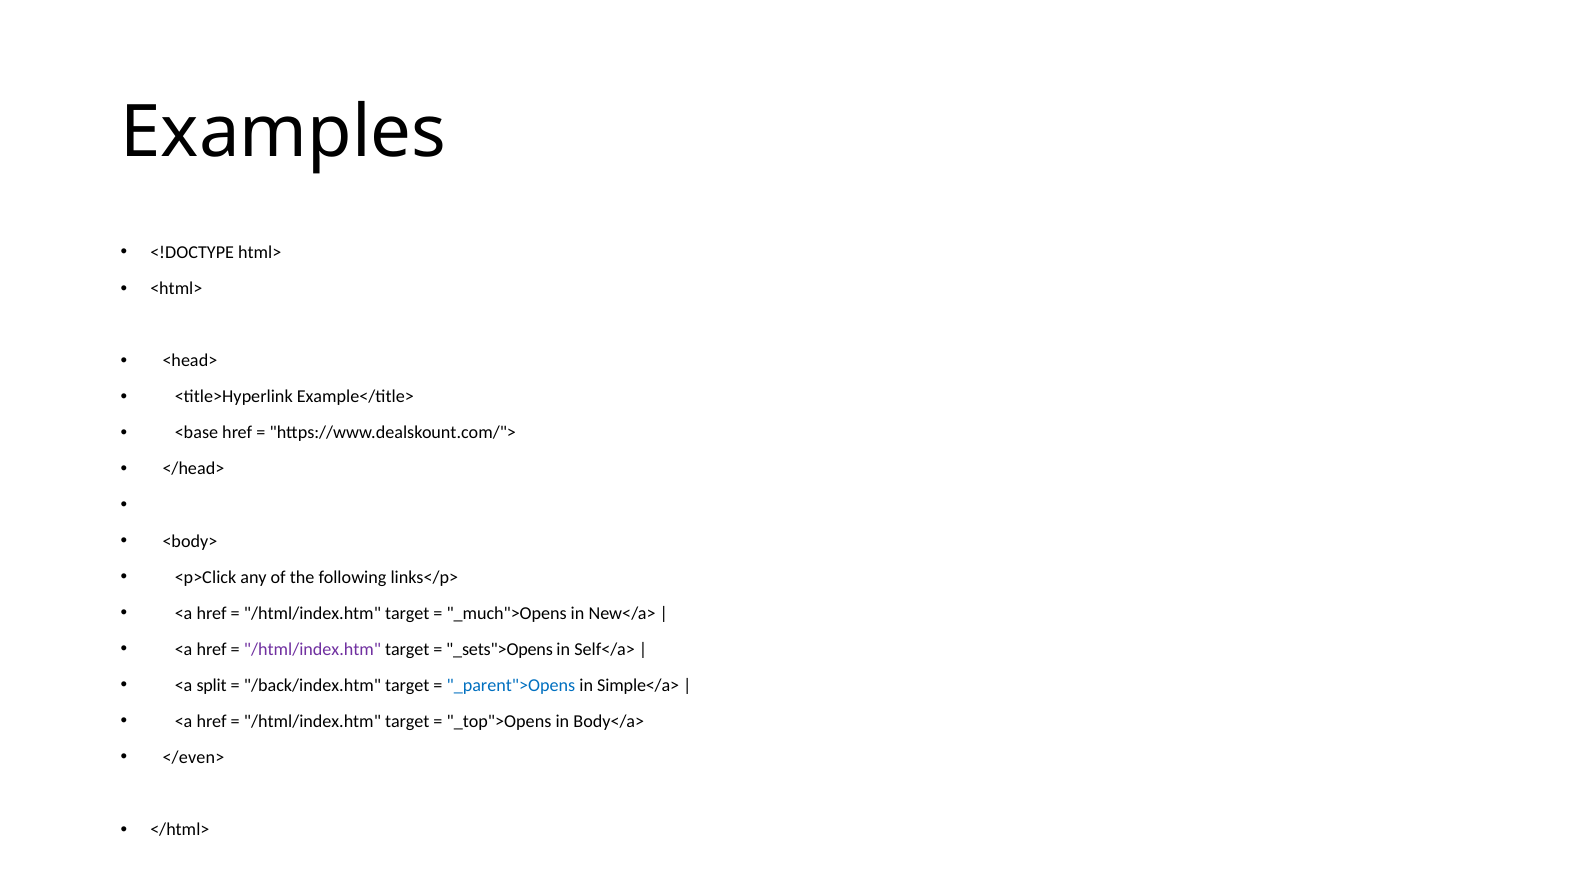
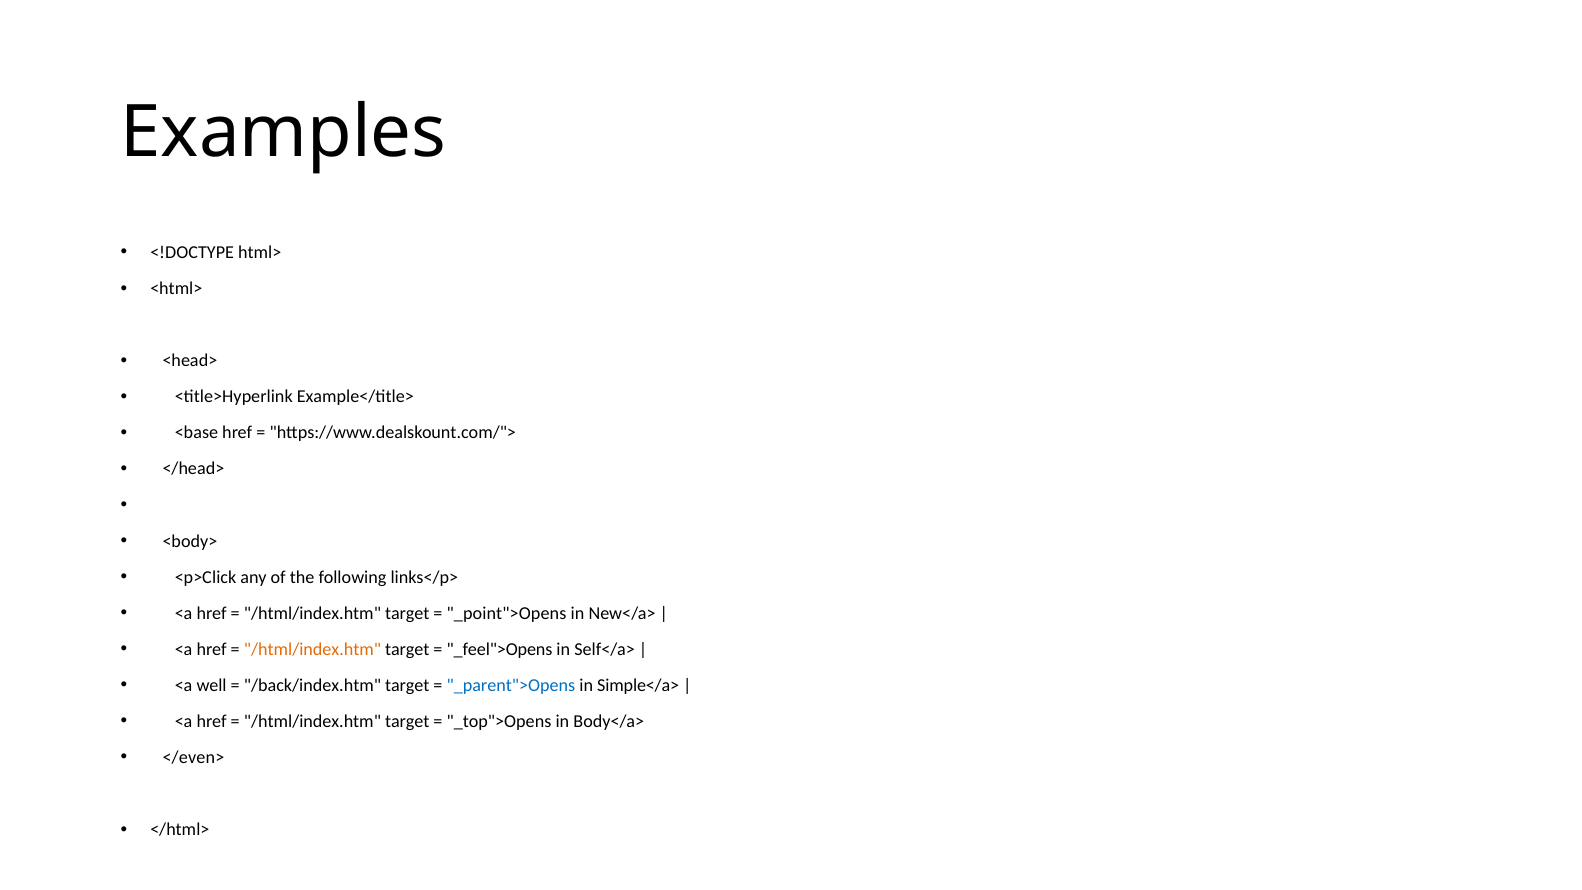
_much">Opens: _much">Opens -> _point">Opens (506, 613)
/html/index.htm colour: purple -> orange (312, 649)
_sets">Opens: _sets">Opens -> _feel">Opens (500, 649)
split: split -> well (212, 685)
